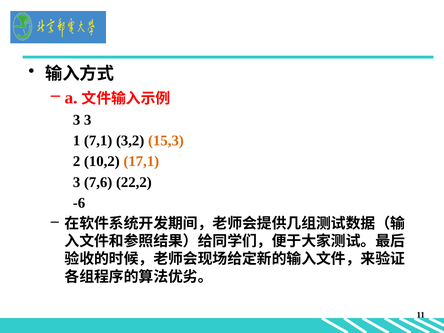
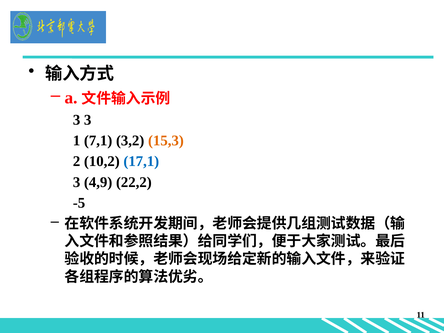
17,1 colour: orange -> blue (141, 161)
7,6: 7,6 -> 4,9 (98, 182)
-6: -6 -> -5 (79, 203)
